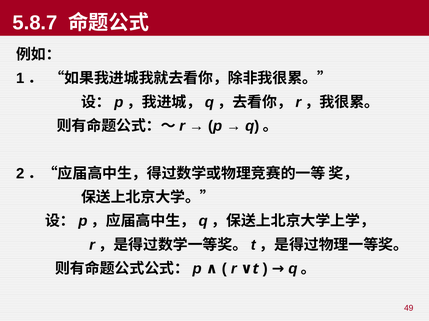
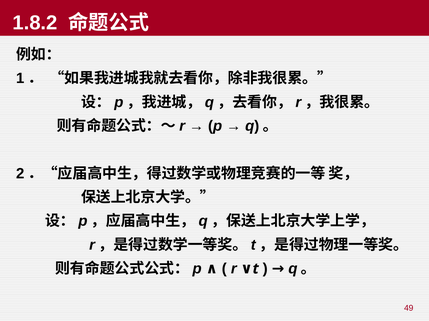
5.8.7: 5.8.7 -> 1.8.2 (35, 23)
